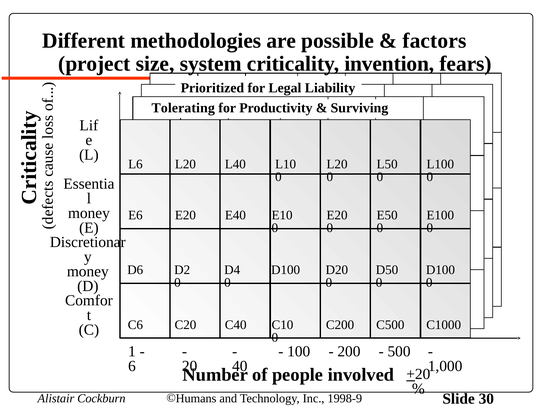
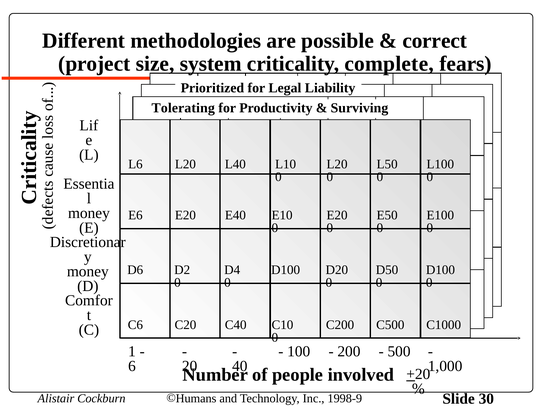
factors: factors -> correct (435, 41)
invention: invention -> complete (389, 64)
